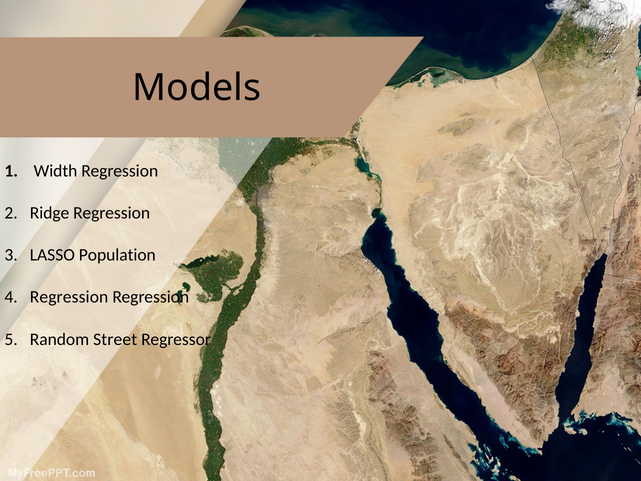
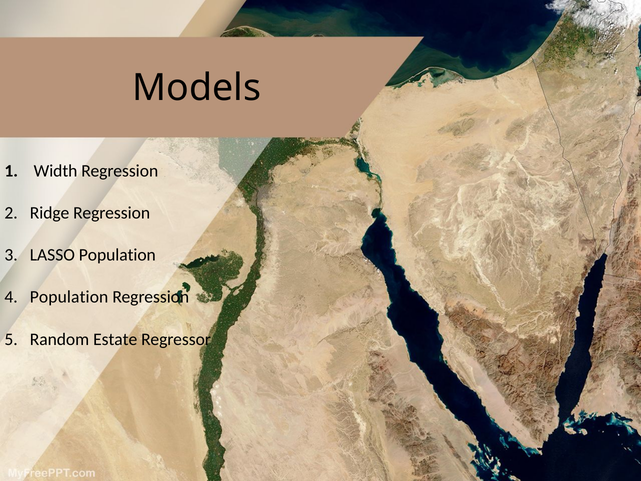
Regression: Regression -> Population (69, 297)
Street: Street -> Estate (115, 339)
